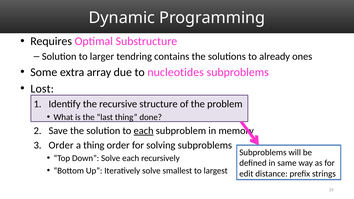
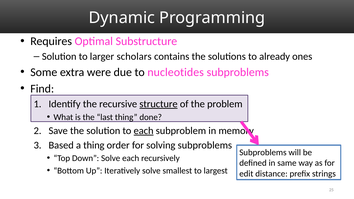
tendring: tendring -> scholars (134, 56)
array: array -> were (99, 72)
Lost: Lost -> Find (42, 89)
structure underline: none -> present (159, 104)
Order: Order -> Based (61, 145)
